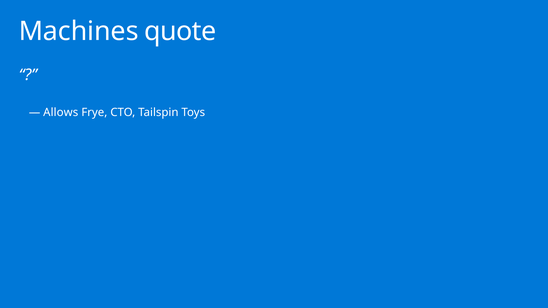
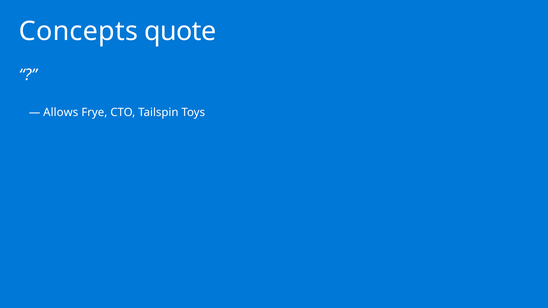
Machines: Machines -> Concepts (78, 31)
